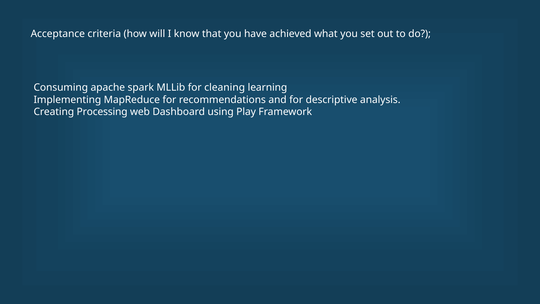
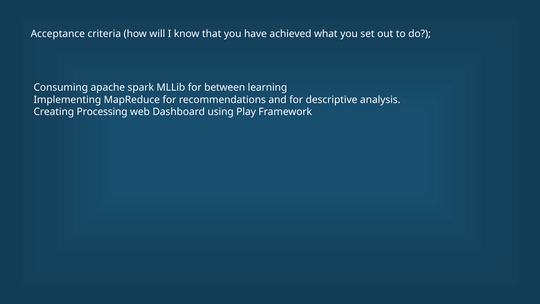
cleaning: cleaning -> between (225, 88)
